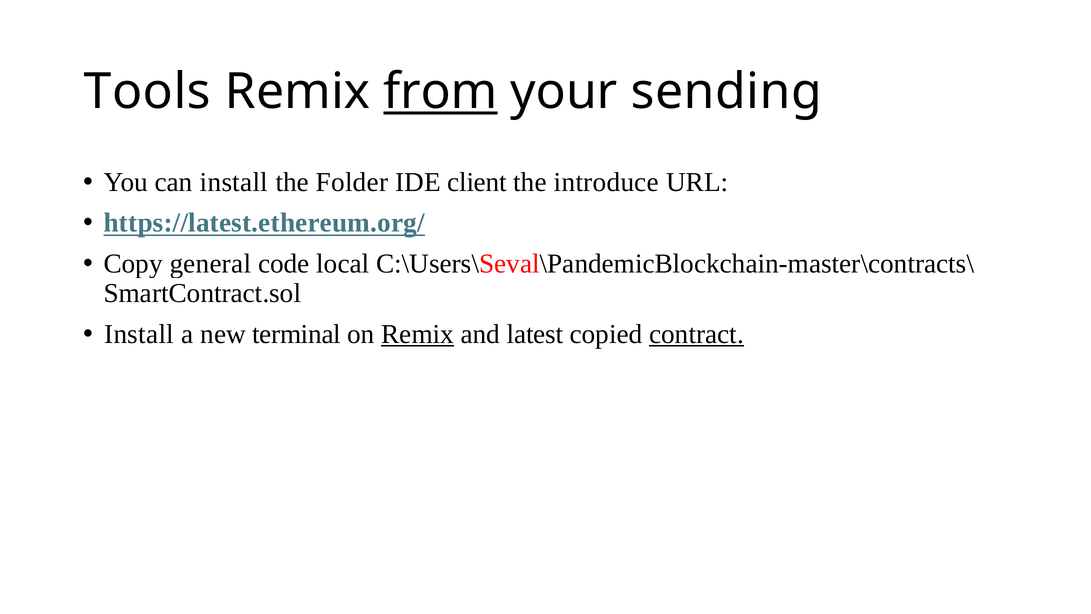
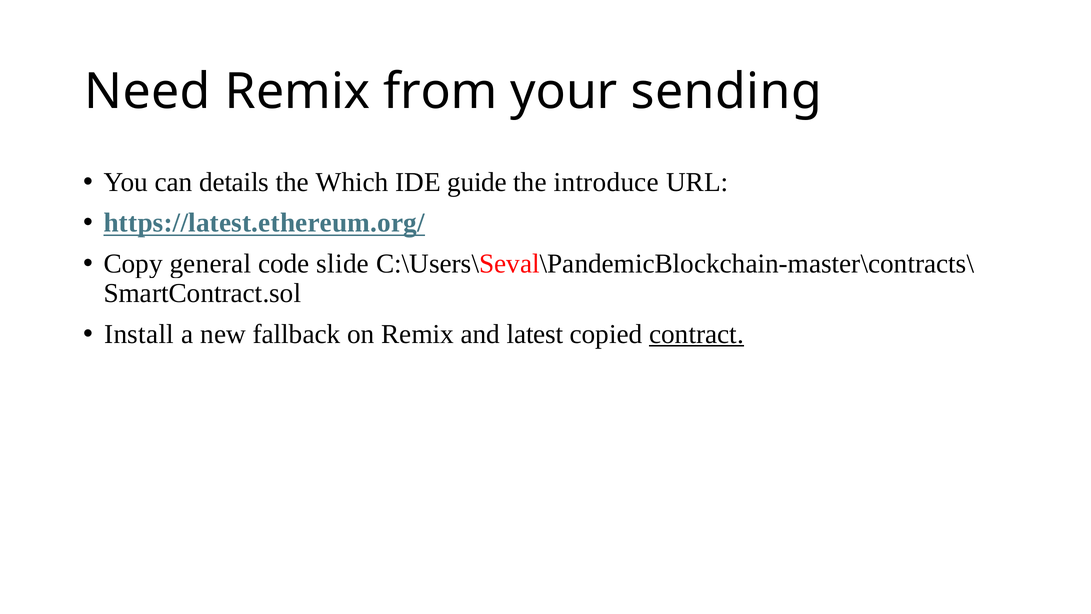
Tools: Tools -> Need (147, 92)
from underline: present -> none (440, 92)
can install: install -> details (234, 182)
Folder: Folder -> Which (352, 182)
client: client -> guide (477, 182)
local: local -> slide (343, 264)
terminal: terminal -> fallback (296, 334)
Remix underline: present -> none (418, 334)
